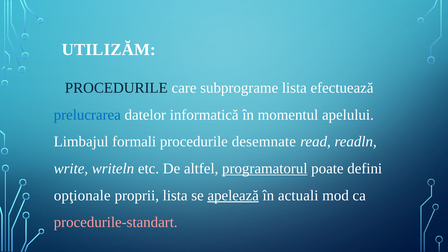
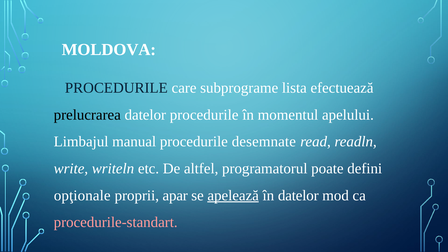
UTILIZĂM: UTILIZĂM -> MOLDOVA (109, 50)
prelucrarea colour: blue -> black (87, 115)
datelor informatică: informatică -> procedurile (204, 115)
formali: formali -> manual (134, 142)
programatorul underline: present -> none (265, 169)
proprii lista: lista -> apar (175, 195)
în actuali: actuali -> datelor (298, 195)
